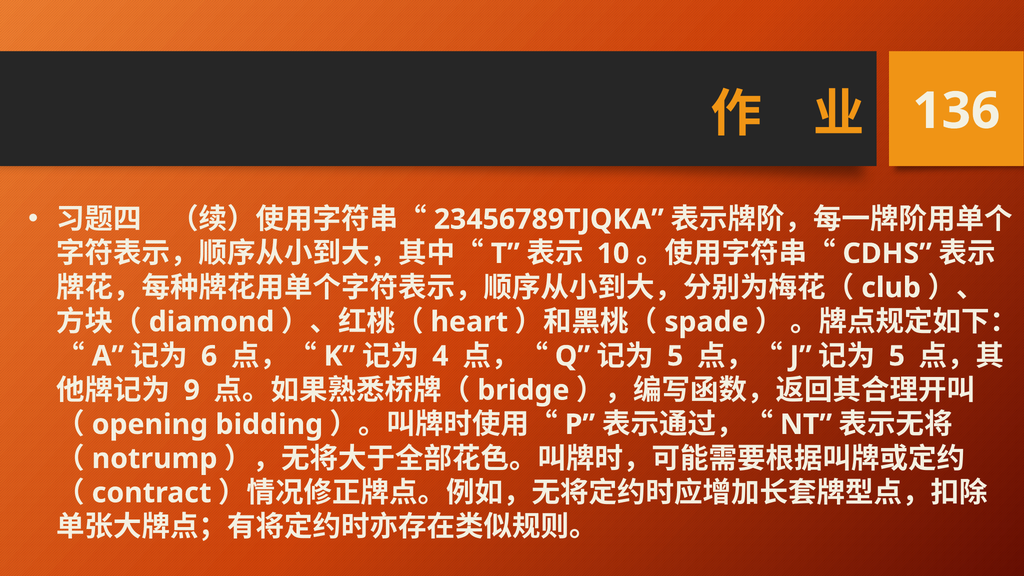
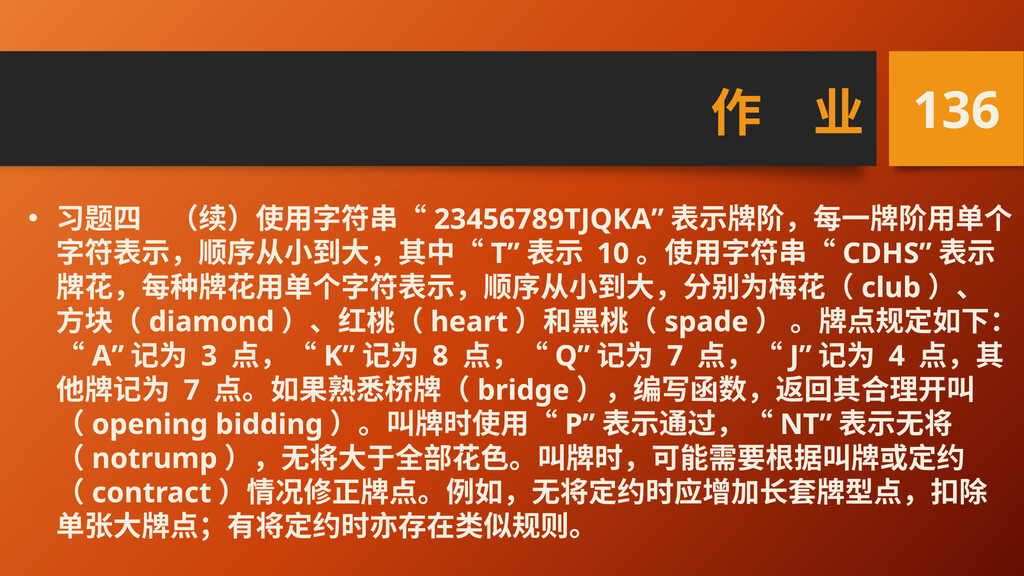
6: 6 -> 3 (209, 356)
4: 4 -> 8 (440, 356)
5: 5 -> 7 (675, 356)
5: 5 -> 4 (897, 356)
9: 9 -> 7 (192, 390)
